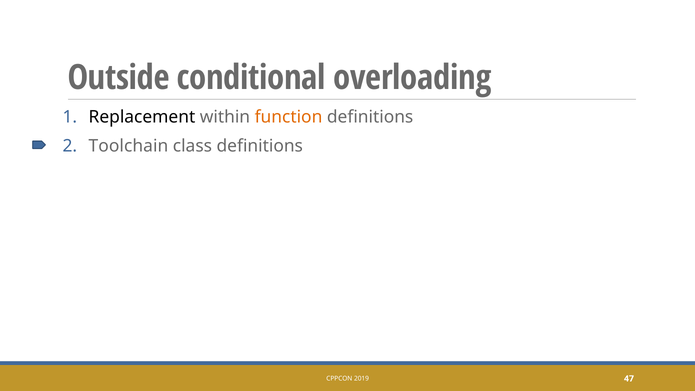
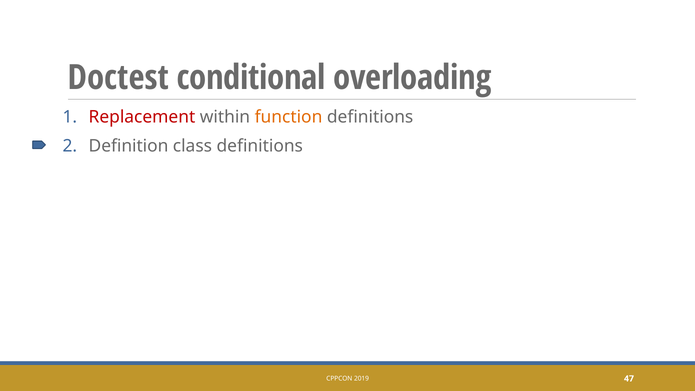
Outside: Outside -> Doctest (118, 78)
Replacement colour: black -> red (142, 117)
Toolchain: Toolchain -> Definition (128, 146)
